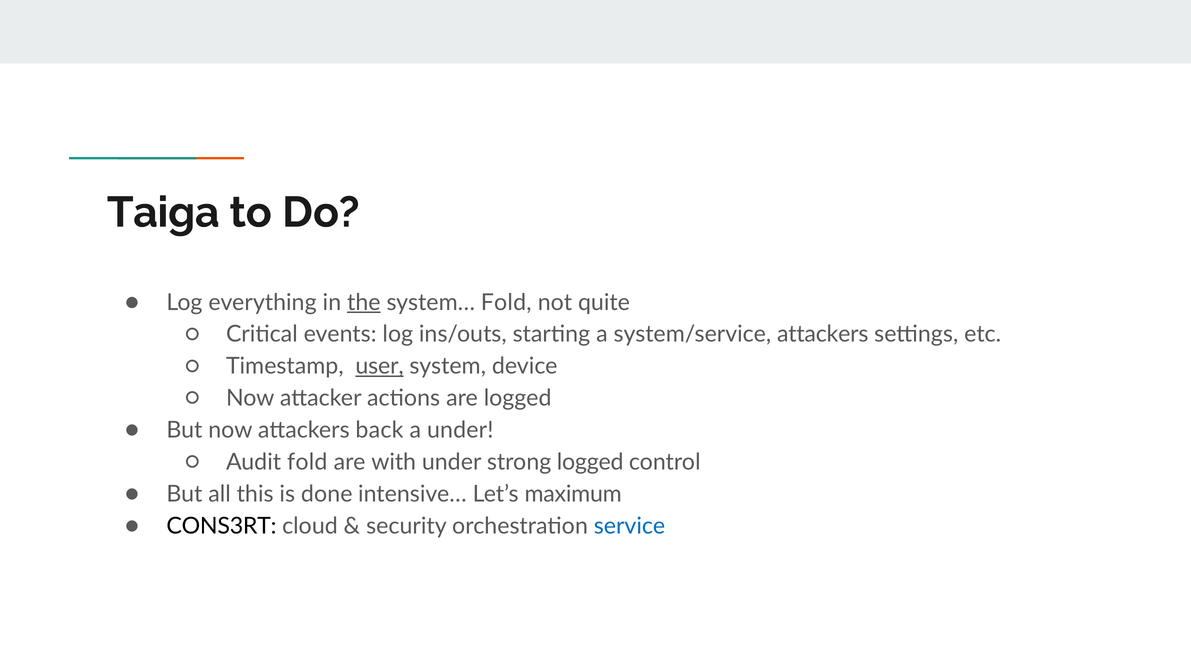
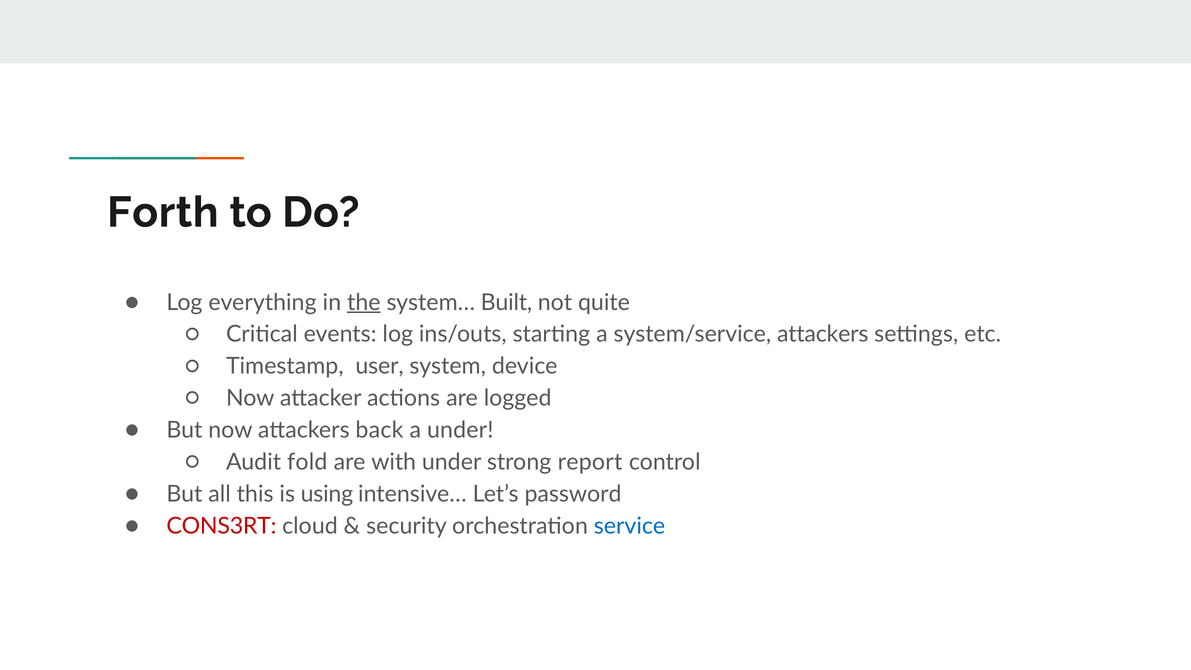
Taiga: Taiga -> Forth (163, 212)
system… Fold: Fold -> Built (506, 302)
user underline: present -> none (380, 366)
strong logged: logged -> report (590, 462)
done: done -> using (327, 494)
maximum: maximum -> password (573, 494)
CONS3RT colour: black -> red (221, 526)
